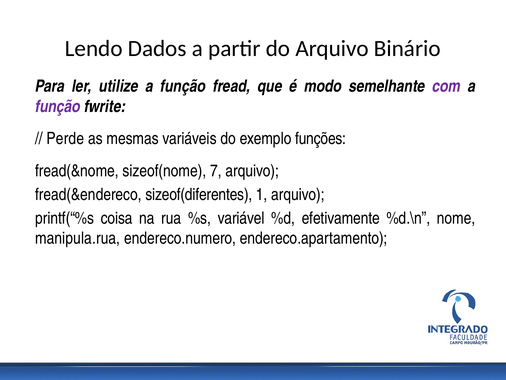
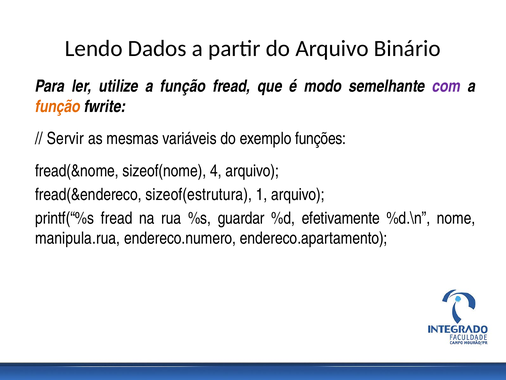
função colour: purple -> orange (58, 107)
Perde: Perde -> Servir (65, 139)
7: 7 -> 4 (216, 171)
sizeof(diferentes: sizeof(diferentes -> sizeof(estrutura (199, 194)
printf(“%s coisa: coisa -> fread (117, 218)
variável: variável -> guardar (241, 218)
